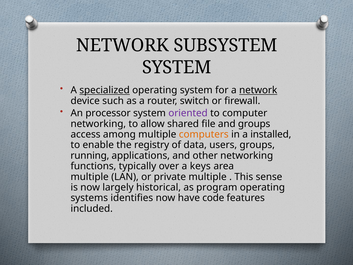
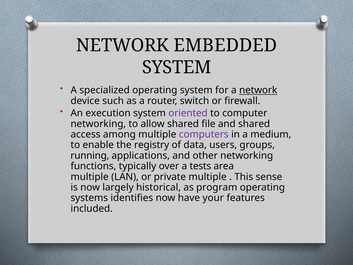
SUBSYSTEM: SUBSYSTEM -> EMBEDDED (225, 45)
specialized underline: present -> none (105, 90)
processor: processor -> execution (108, 113)
and groups: groups -> shared (254, 124)
computers colour: orange -> purple (204, 134)
installed: installed -> medium (271, 134)
keys: keys -> tests (200, 166)
code: code -> your (213, 198)
